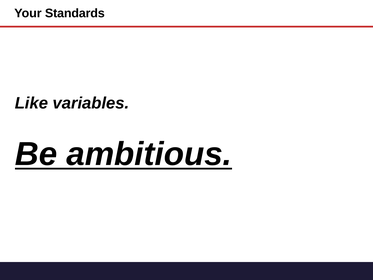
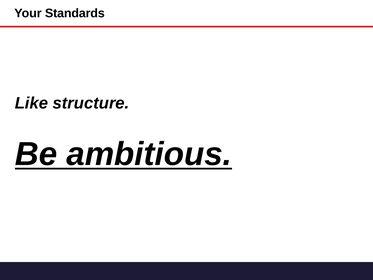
variables: variables -> structure (91, 103)
